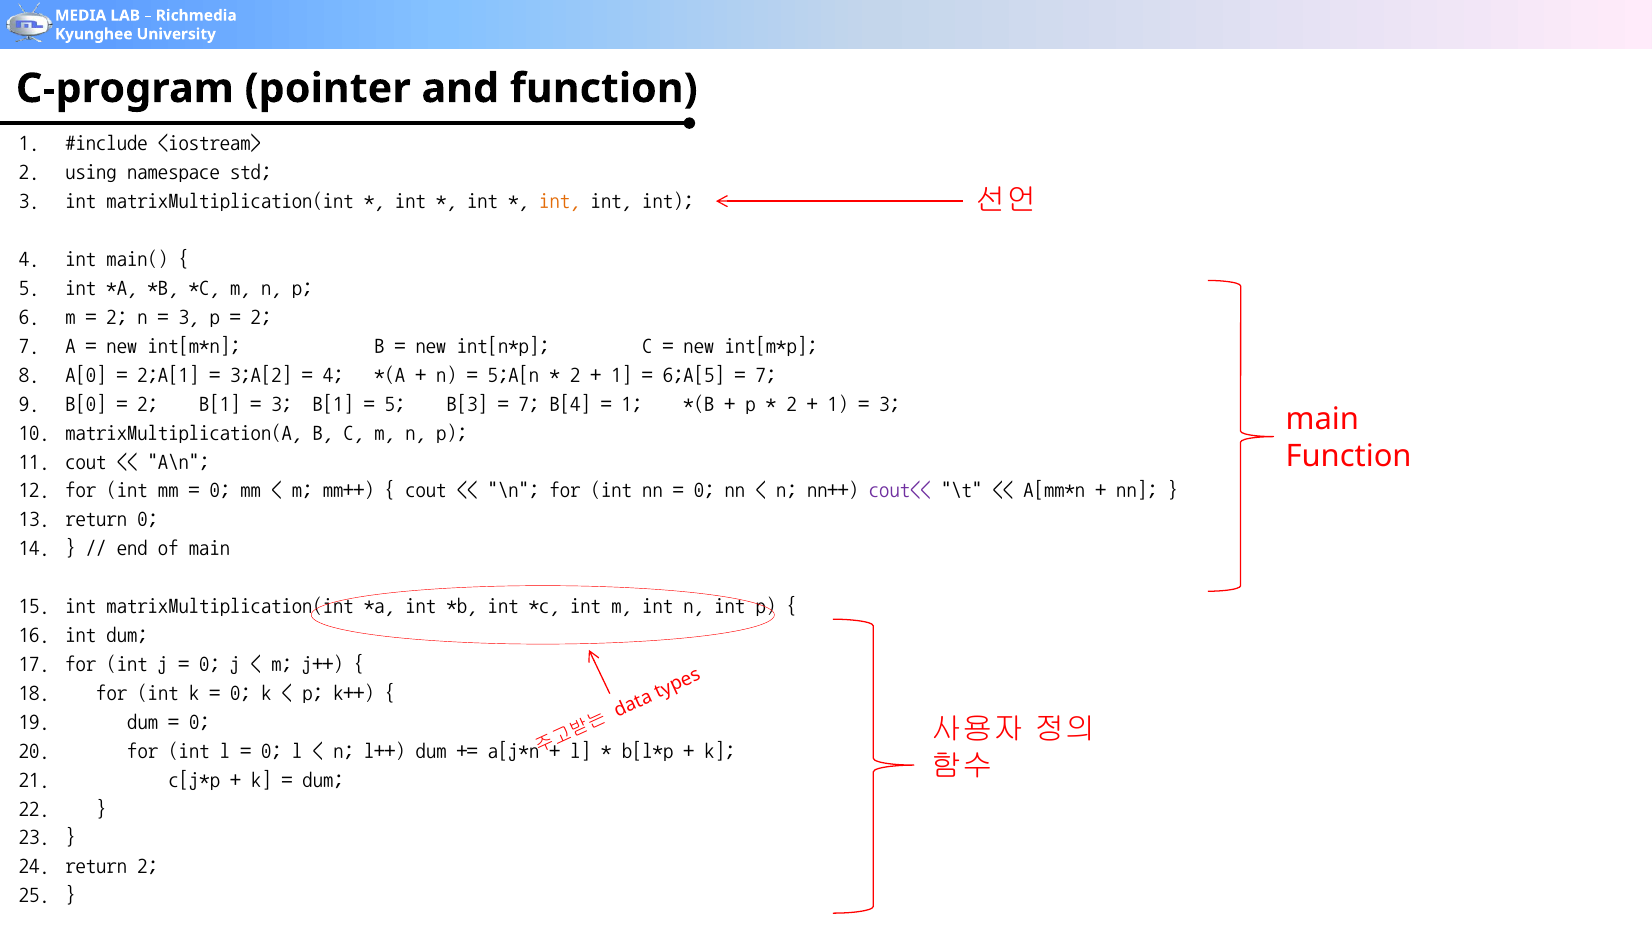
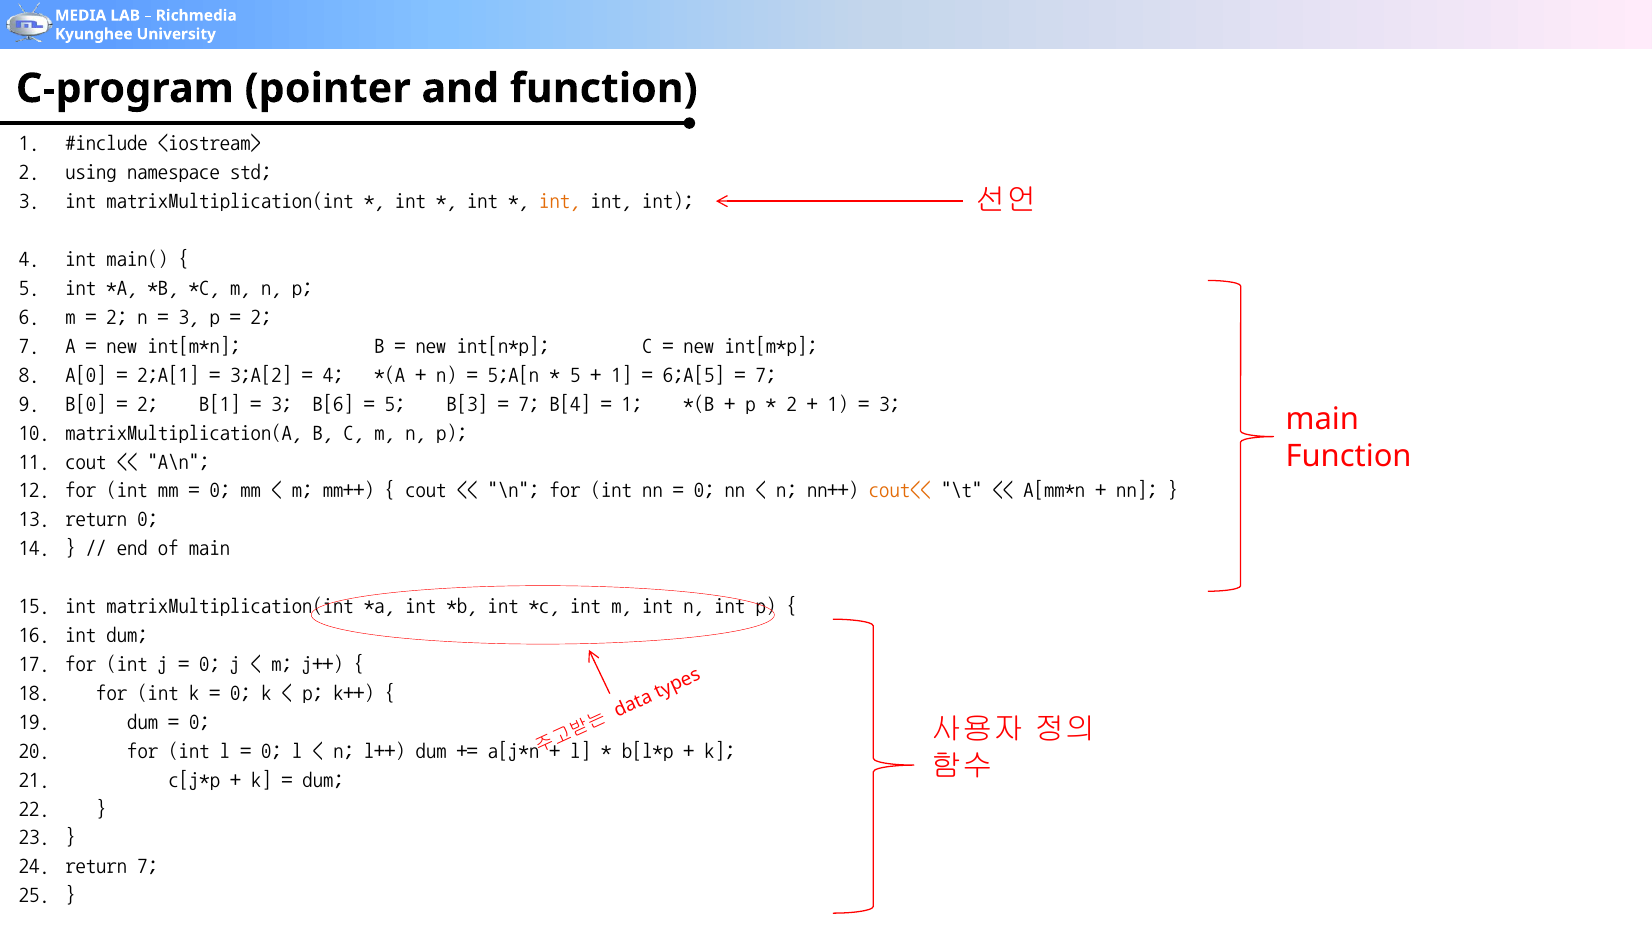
2: 2 -> 5 (575, 375)
3 B[1: B[1 -> B[6 (333, 403)
cout<< colour: purple -> orange (900, 490)
return 2: 2 -> 7 (148, 866)
